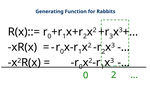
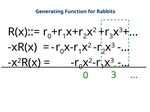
0 2: 2 -> 3 (114, 75)
